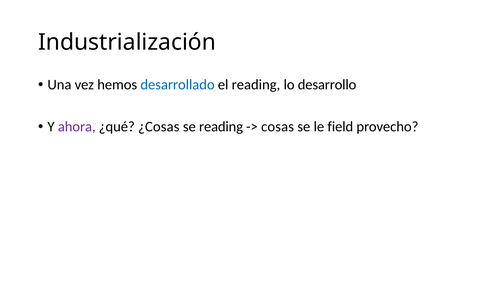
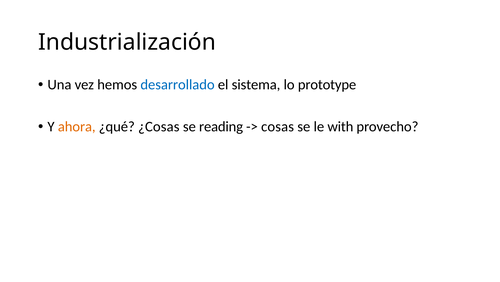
el reading: reading -> sistema (256, 85)
desarrollo: desarrollo -> prototype (327, 85)
ahora colour: purple -> orange (77, 126)
field: field -> with (340, 126)
